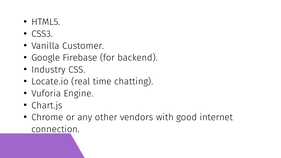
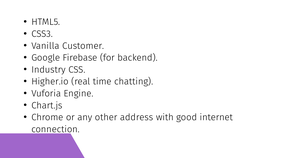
Locate.io: Locate.io -> Higher.io (50, 82)
vendors: vendors -> address (137, 117)
